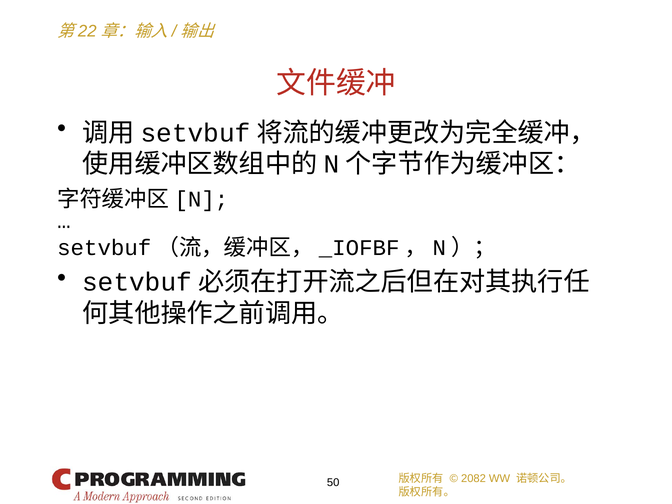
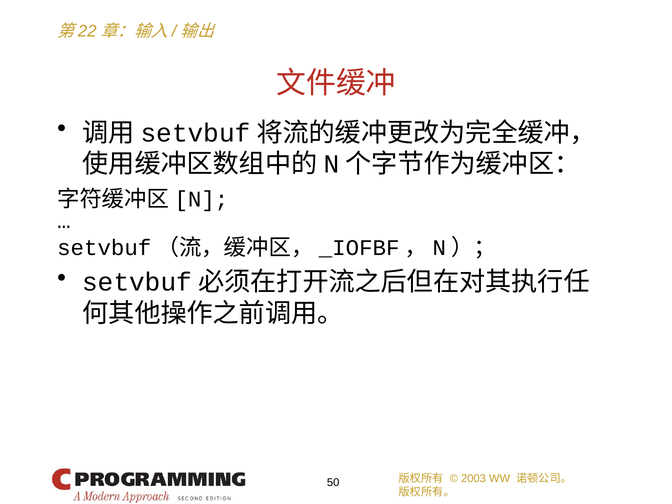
2082: 2082 -> 2003 (473, 478)
